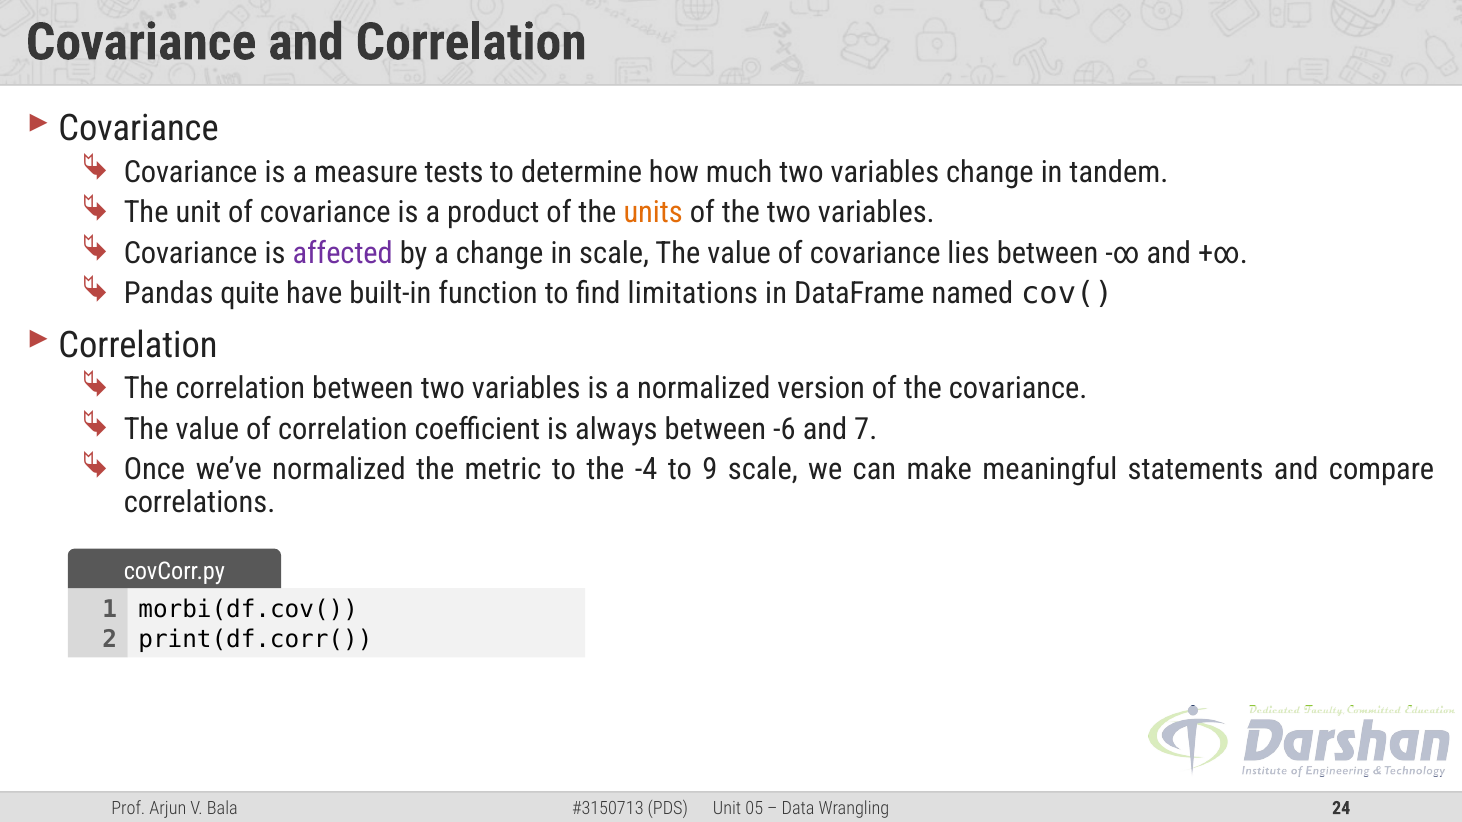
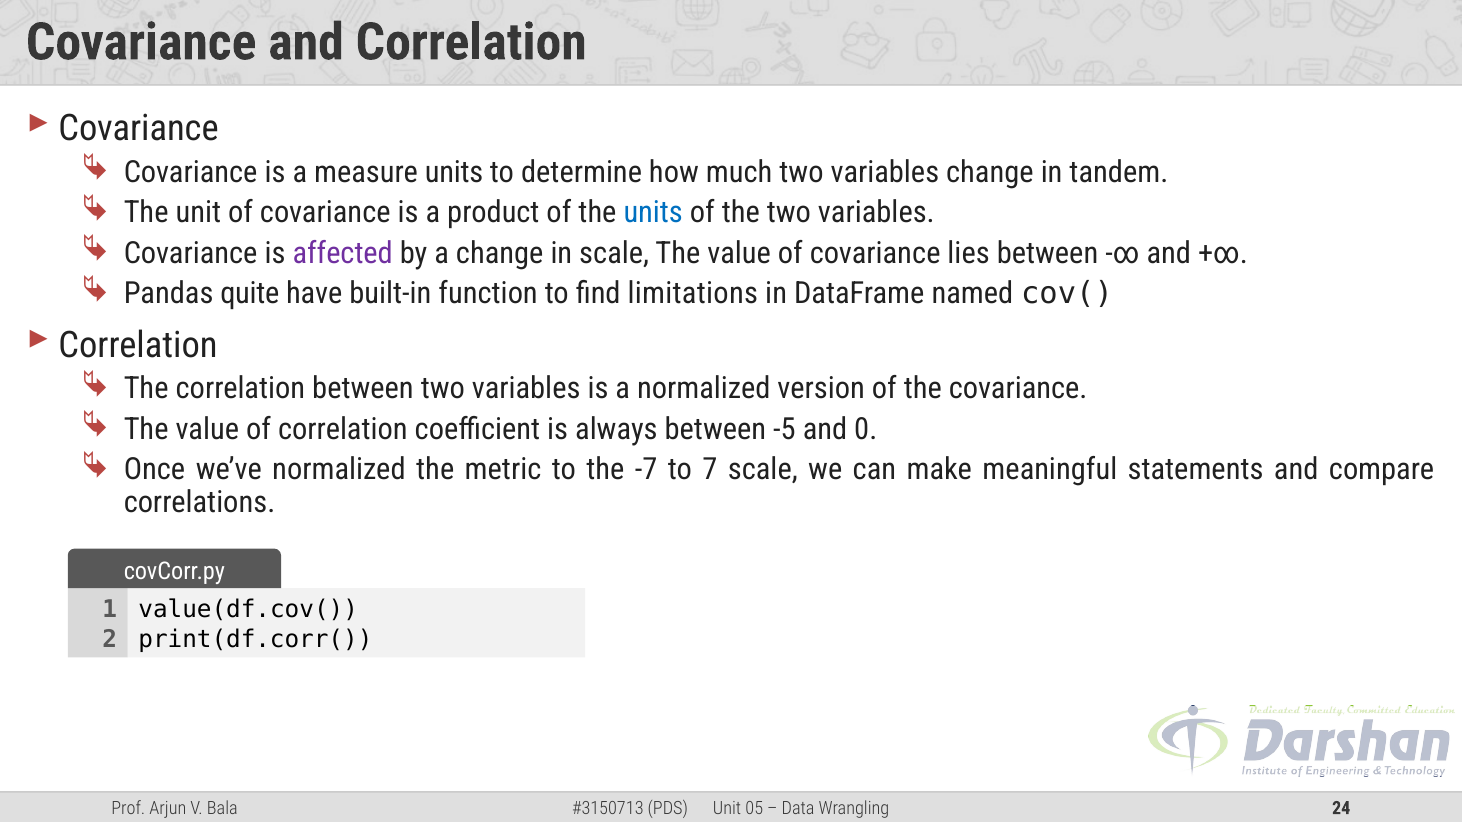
measure tests: tests -> units (454, 172)
units colour: orange -> blue (653, 213)
-6: -6 -> -5 (784, 429)
7: 7 -> 0 (866, 429)
-4: -4 -> -7 (646, 470)
9: 9 -> 7 (710, 470)
morbi(df.cov(: morbi(df.cov( -> value(df.cov( (248, 610)
